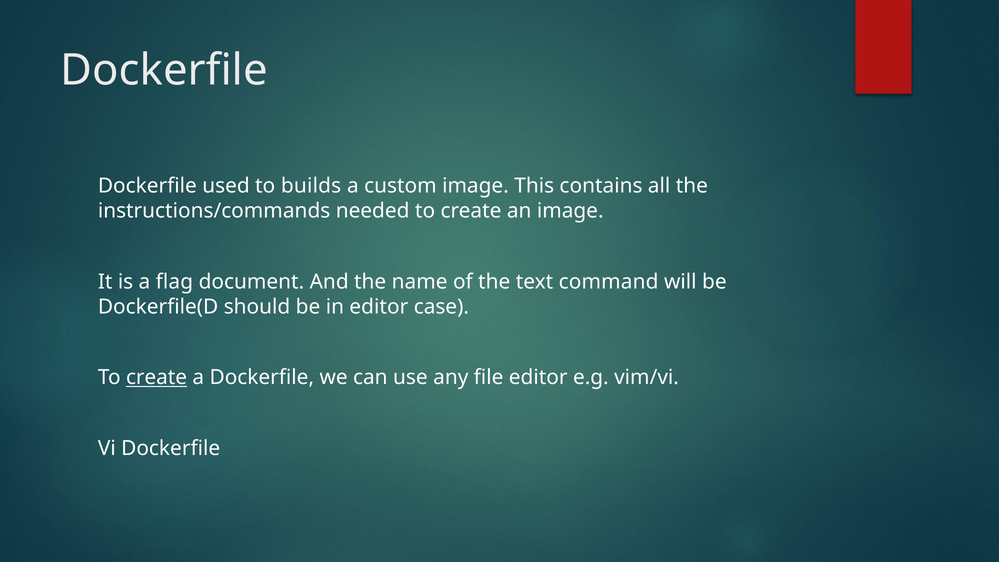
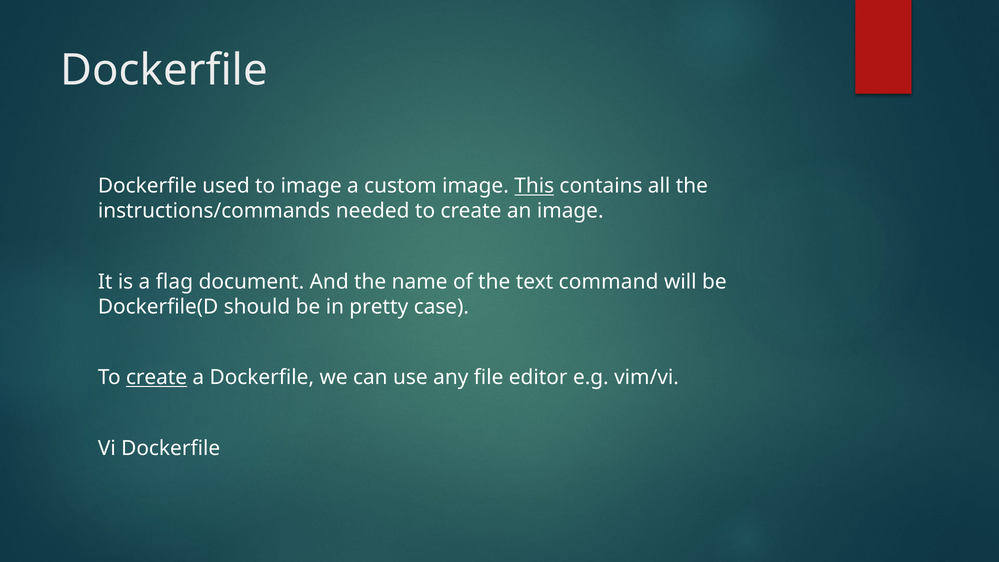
to builds: builds -> image (311, 186)
This underline: none -> present (534, 186)
in editor: editor -> pretty (379, 307)
